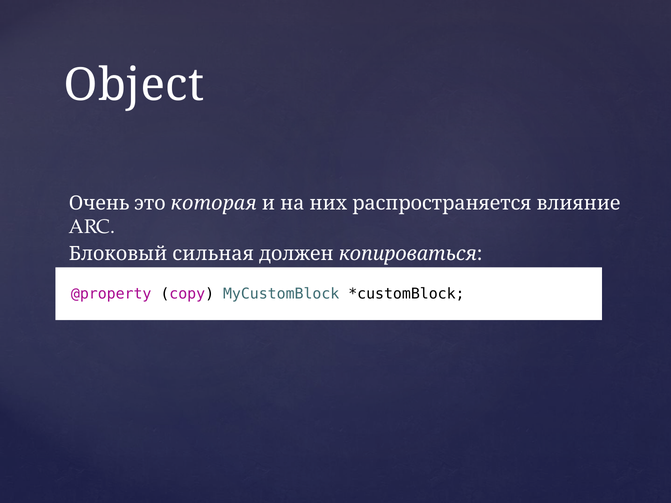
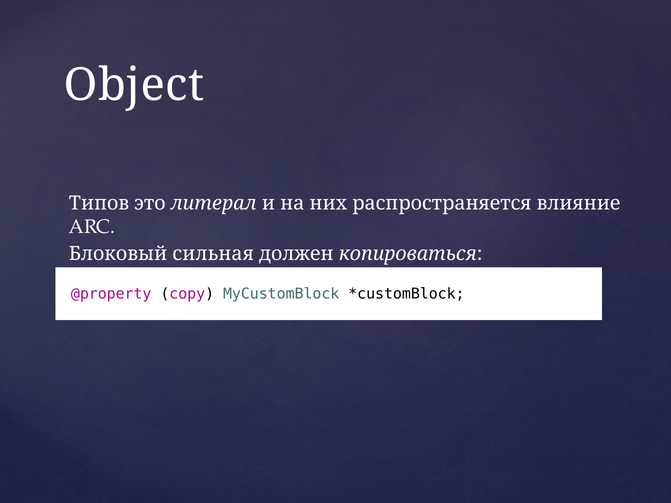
Очень: Очень -> Типов (99, 203)
которая: которая -> литерал (214, 203)
